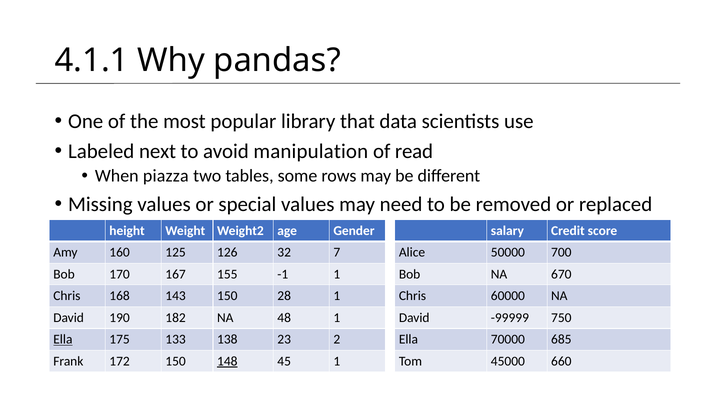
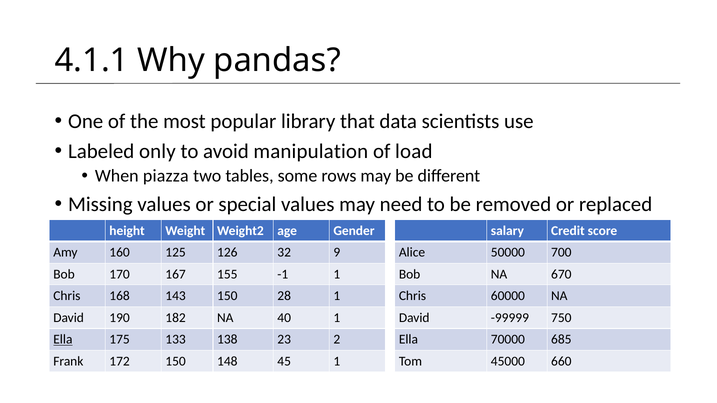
next: next -> only (157, 151)
read: read -> load (414, 151)
7: 7 -> 9 (337, 253)
48: 48 -> 40 (284, 318)
148 underline: present -> none (227, 362)
